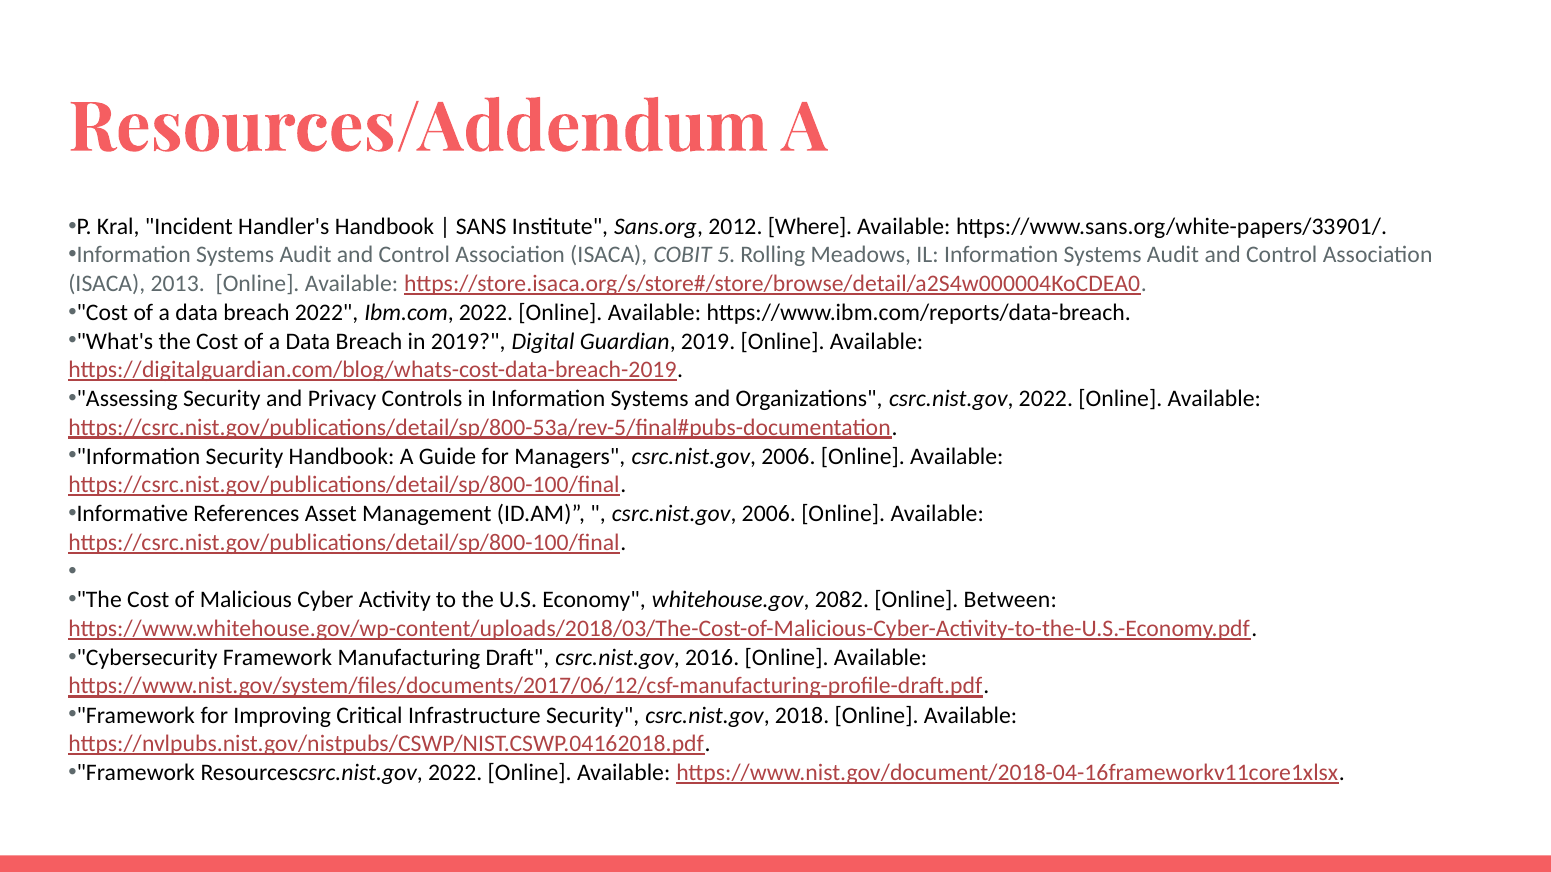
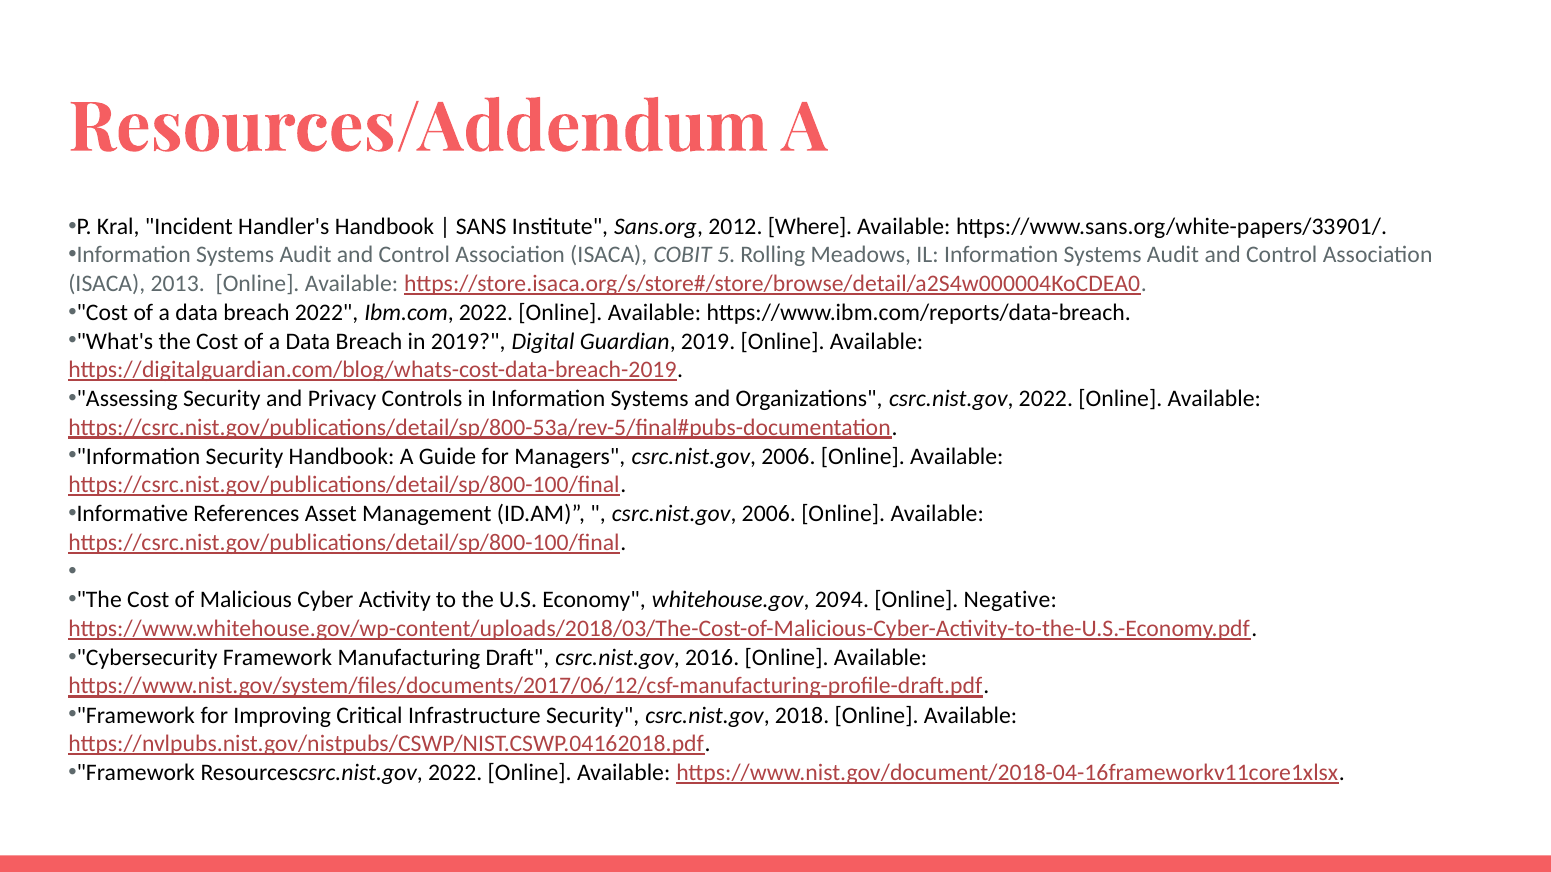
2082: 2082 -> 2094 (842, 600)
Between: Between -> Negative (1010, 600)
